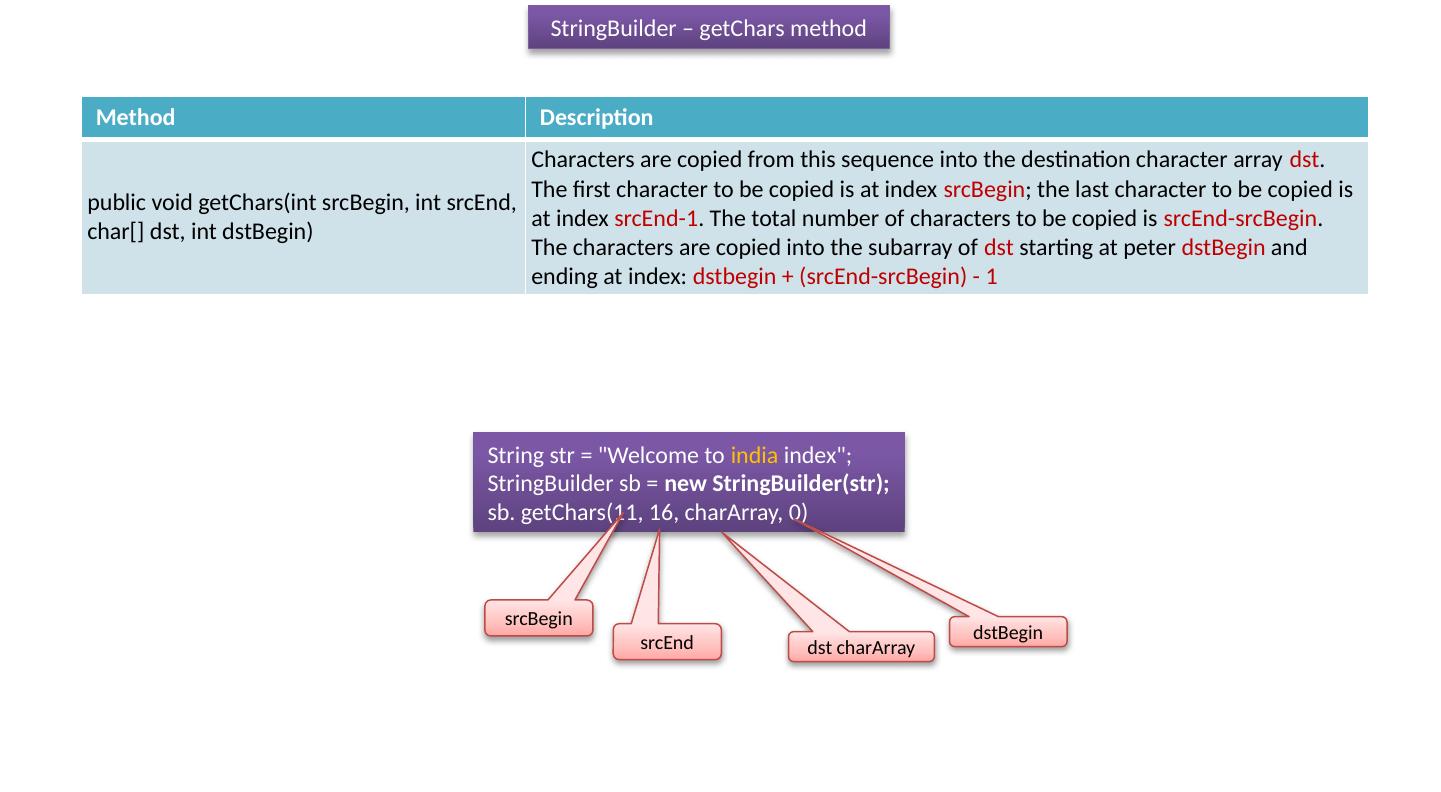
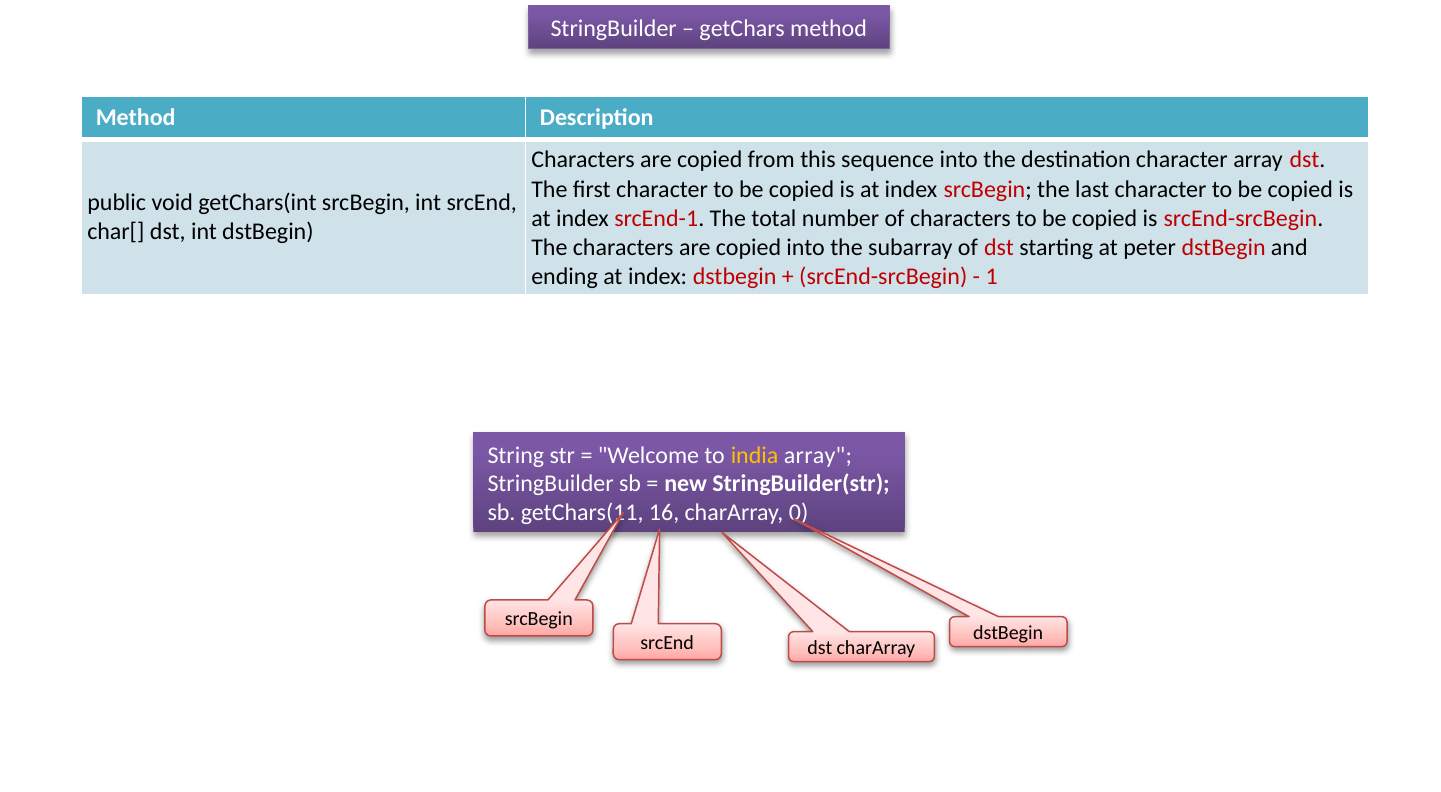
india index: index -> array (818, 455)
